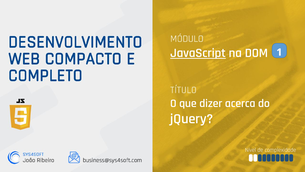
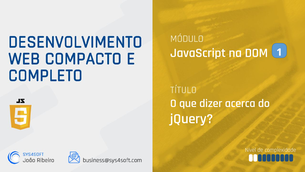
JavaScript underline: present -> none (198, 53)
